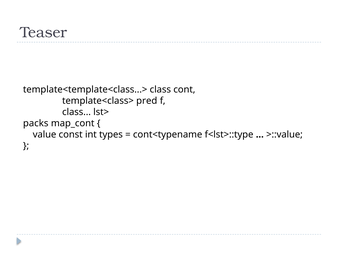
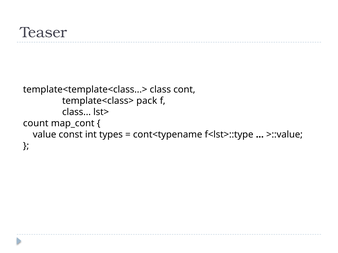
pred: pred -> pack (147, 101)
packs: packs -> count (36, 123)
